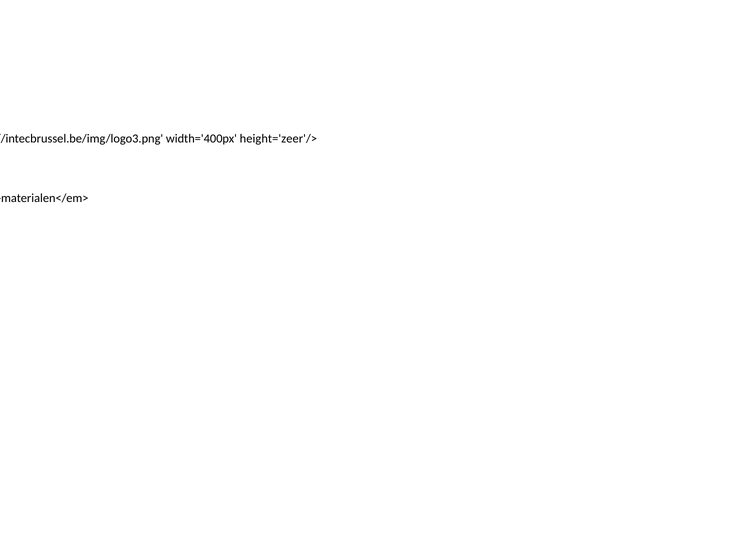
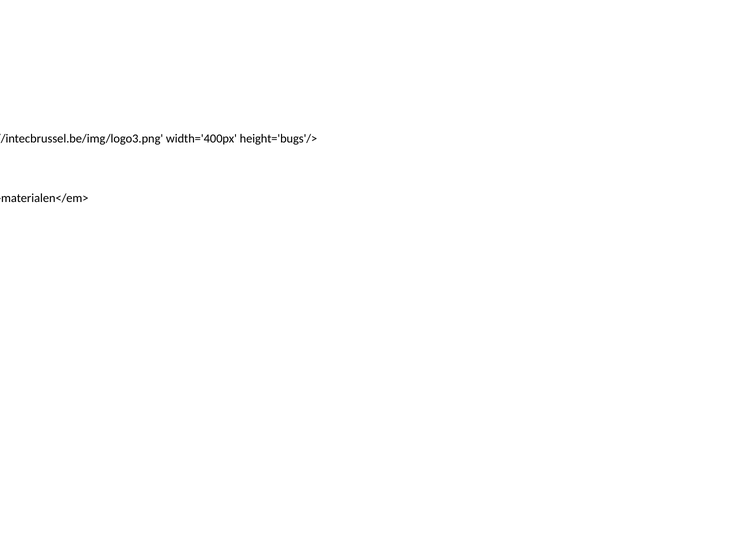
height='zeer'/>: height='zeer'/> -> height='bugs'/> (278, 138)
